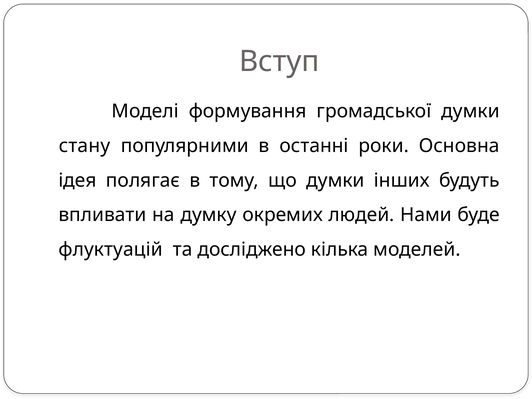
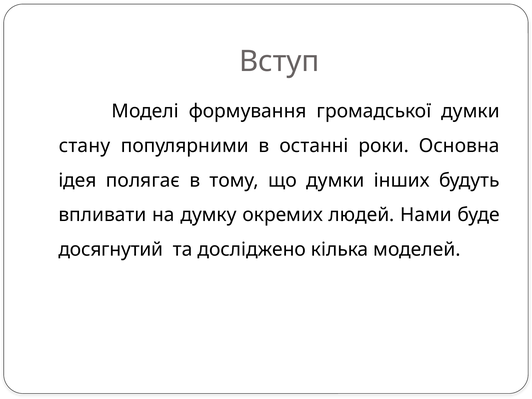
флуктуацій: флуктуацій -> досягнутий (111, 249)
